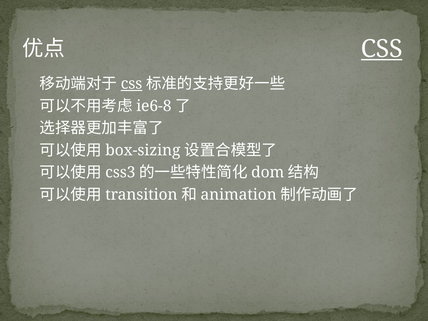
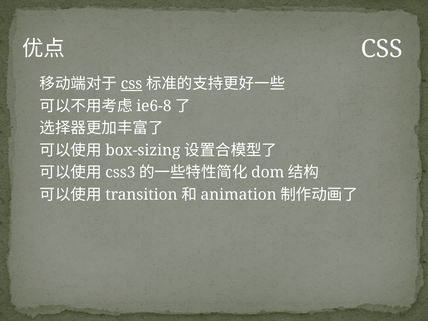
CSS underline: present -> none (382, 49)
